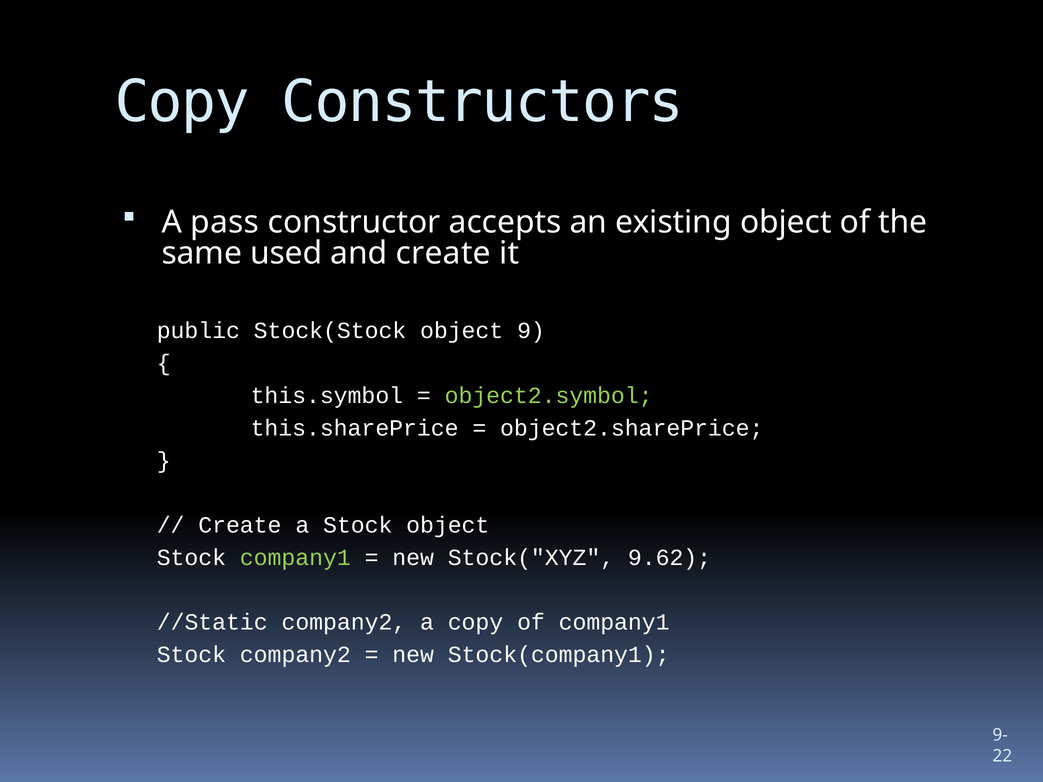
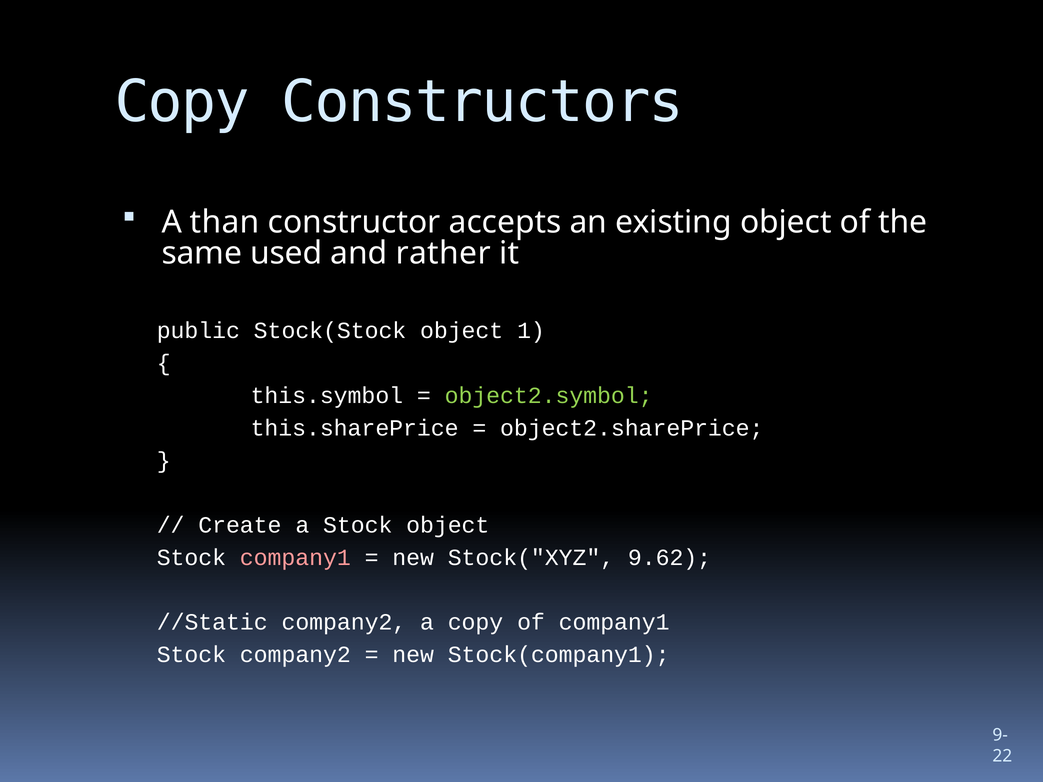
pass: pass -> than (225, 223)
and create: create -> rather (443, 253)
9: 9 -> 1 (531, 331)
company1 colour: light green -> pink (295, 558)
